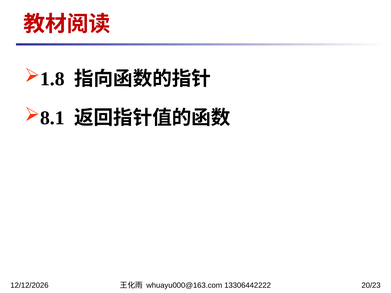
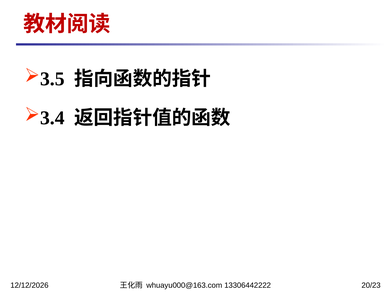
1.8: 1.8 -> 3.5 (52, 79)
8.1: 8.1 -> 3.4 (52, 118)
